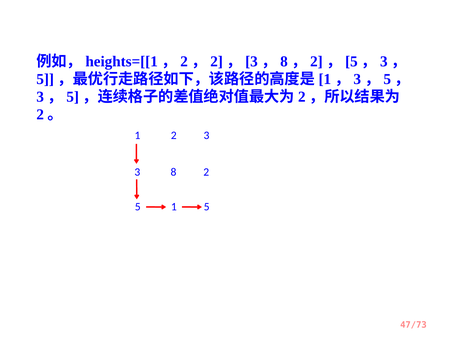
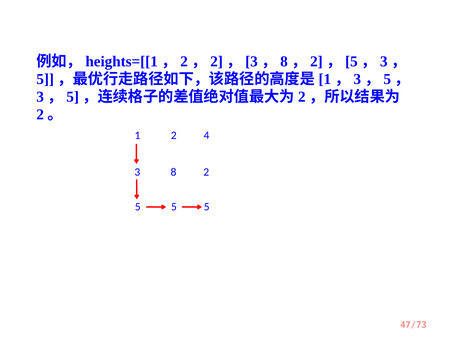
2 3: 3 -> 4 (206, 135)
1: 1 -> 5 (174, 206)
